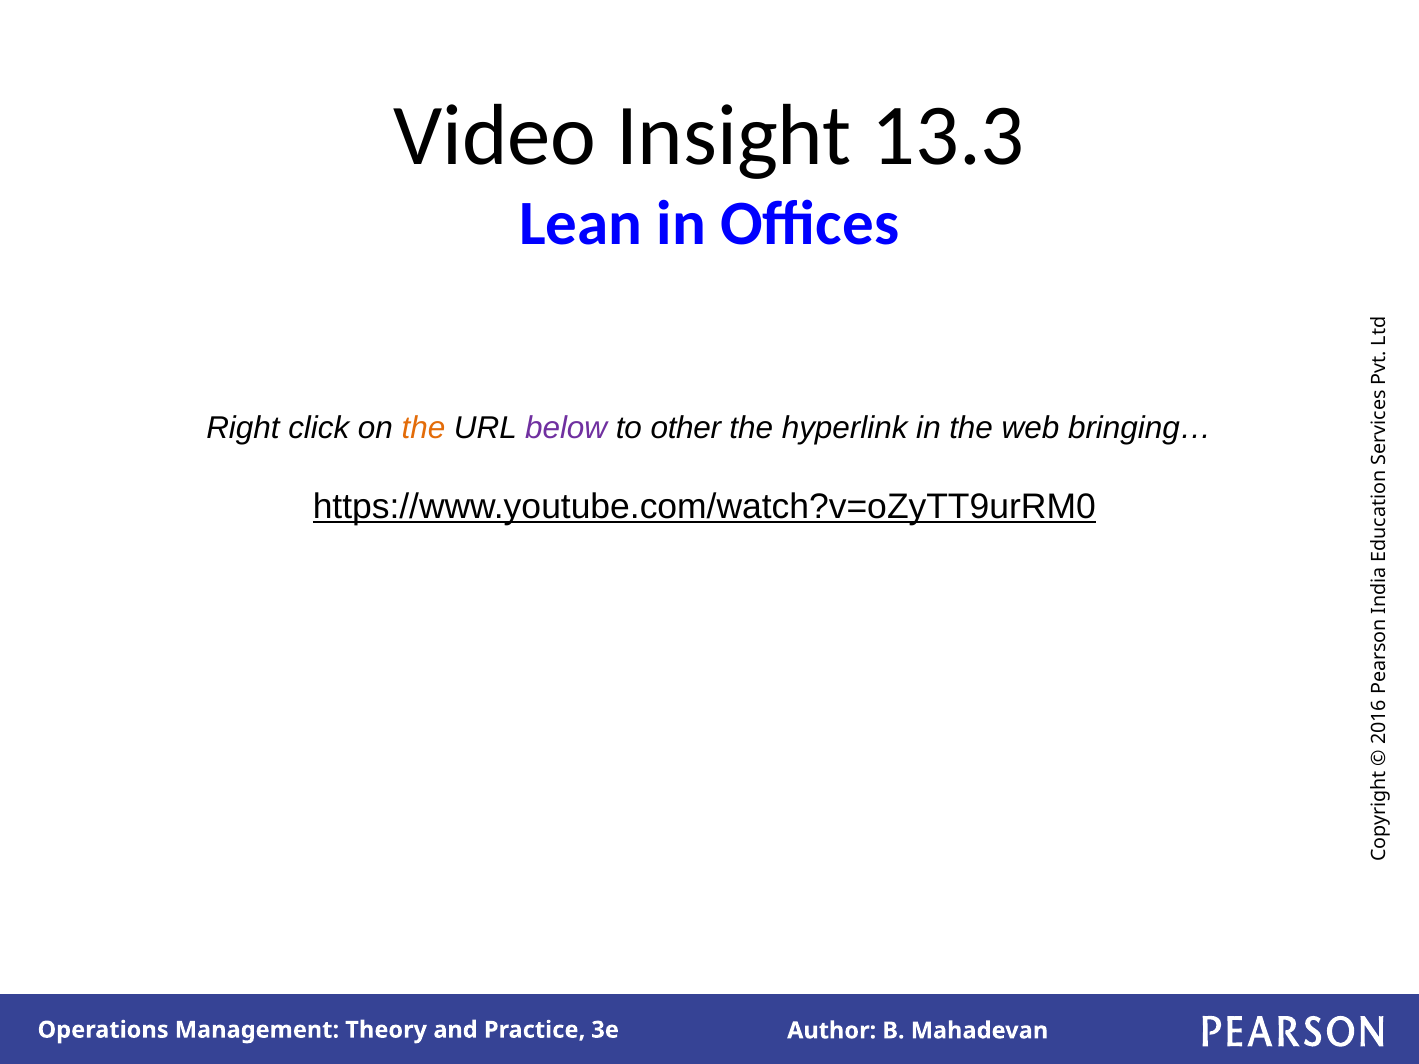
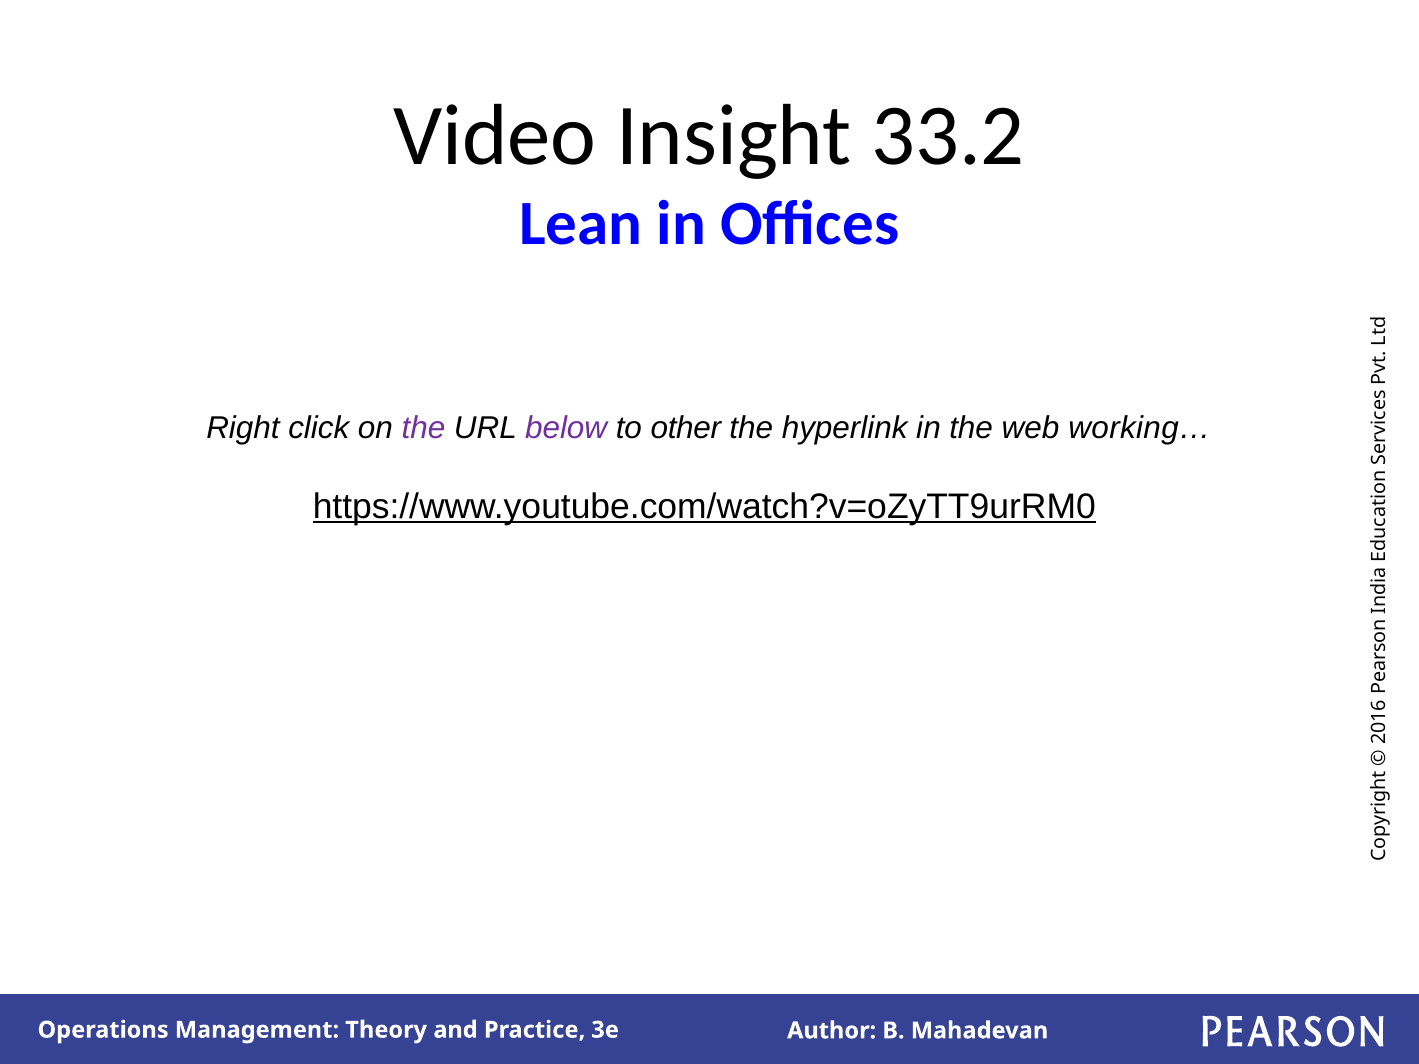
13.3: 13.3 -> 33.2 (948, 136)
the colour: orange -> purple (423, 429)
bringing…: bringing… -> working… (1140, 429)
